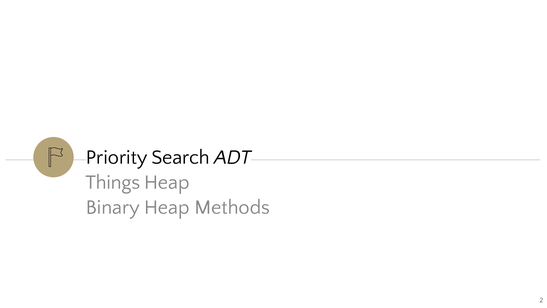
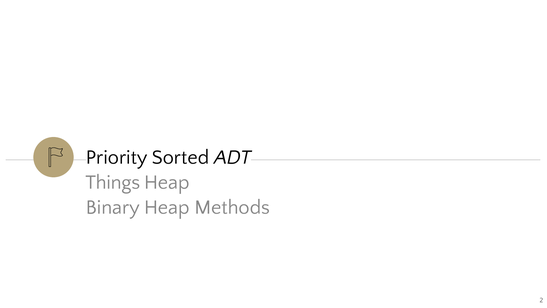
Search: Search -> Sorted (180, 157)
